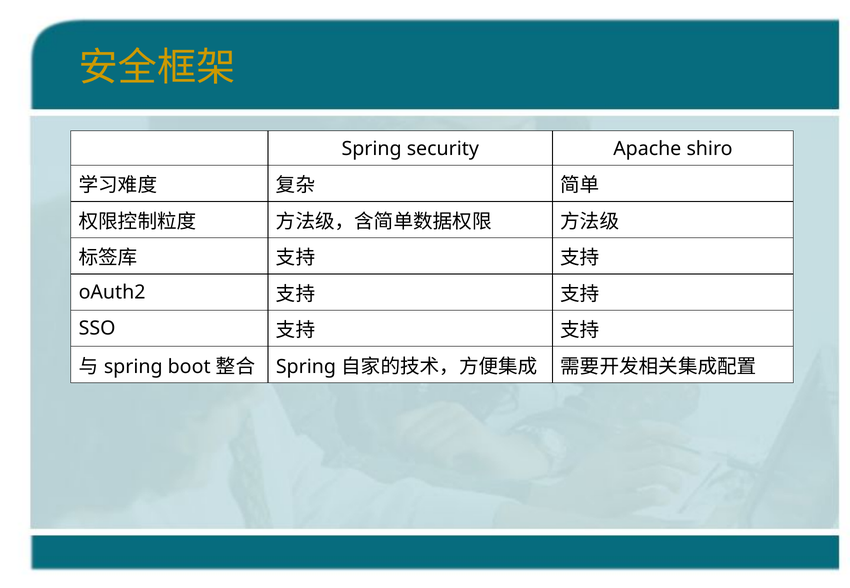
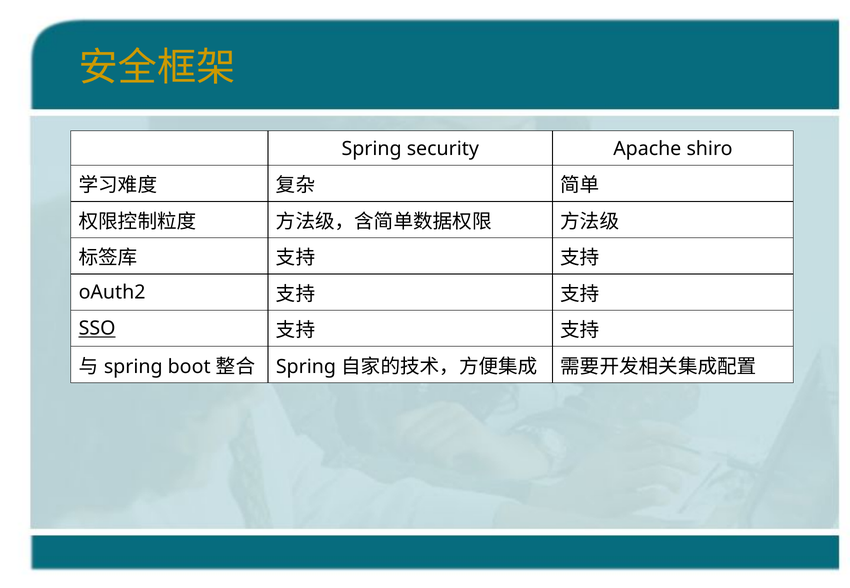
SSO underline: none -> present (97, 329)
